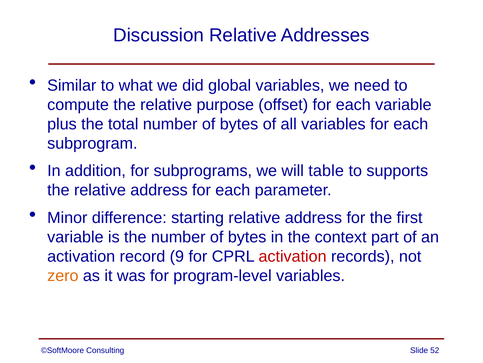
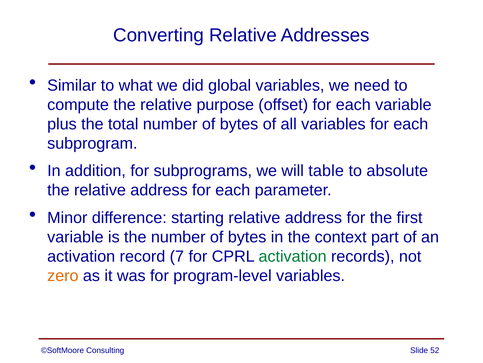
Discussion: Discussion -> Converting (159, 35)
supports: supports -> absolute (397, 171)
9: 9 -> 7 (177, 256)
activation colour: red -> green (293, 256)
